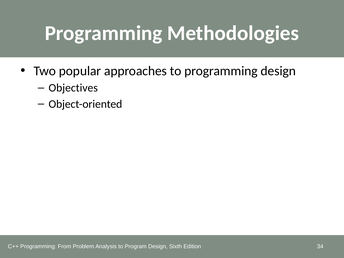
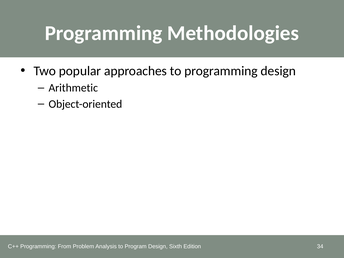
Objectives: Objectives -> Arithmetic (73, 88)
